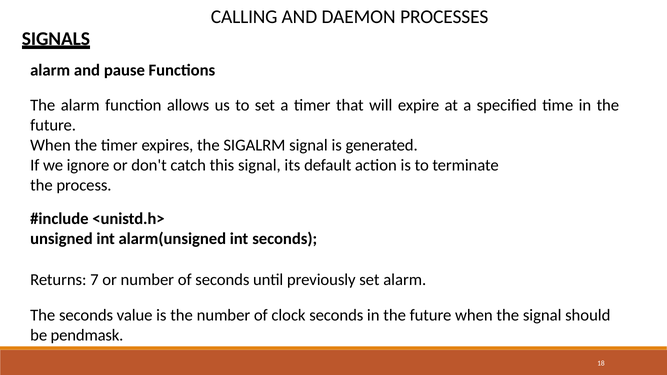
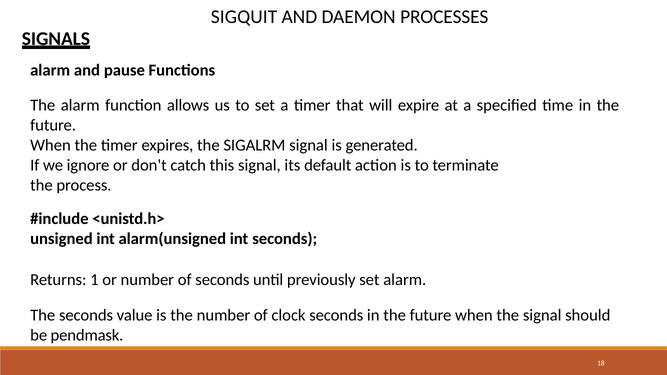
CALLING: CALLING -> SIGQUIT (244, 17)
7: 7 -> 1 (94, 280)
